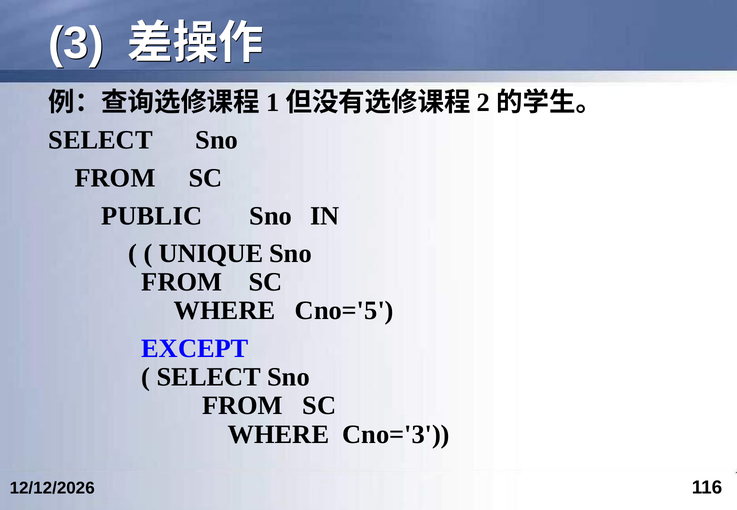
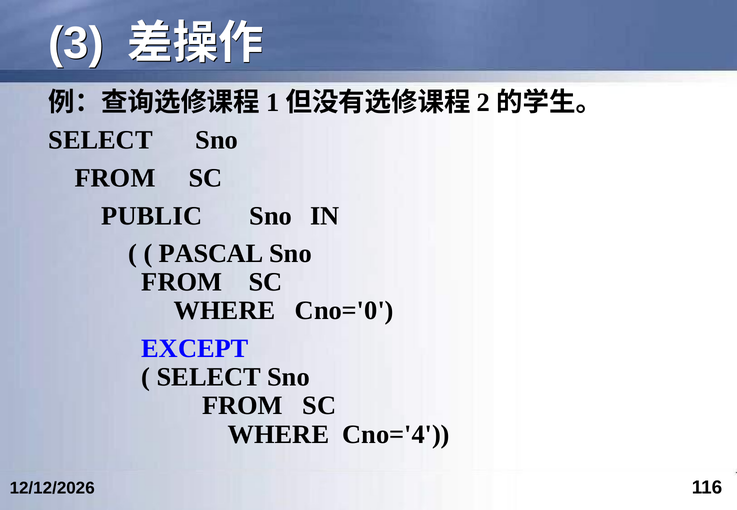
UNIQUE: UNIQUE -> PASCAL (211, 254)
Cno='5: Cno='5 -> Cno='0 (344, 311)
Cno='3: Cno='3 -> Cno='4 (396, 434)
